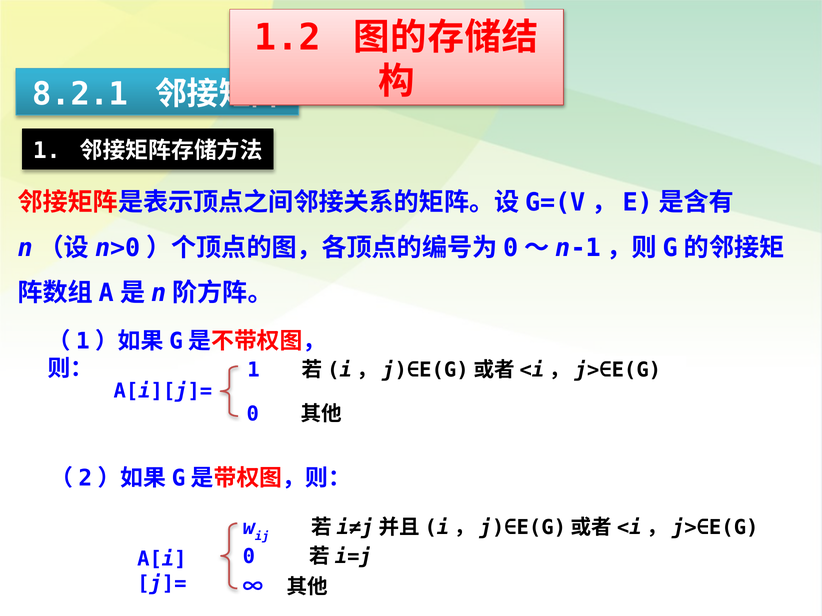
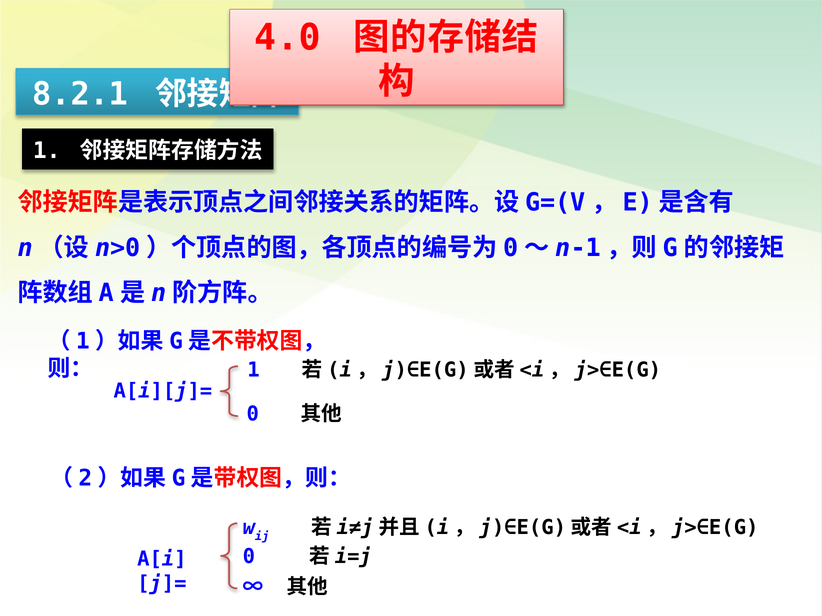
1.2: 1.2 -> 4.0 (288, 38)
